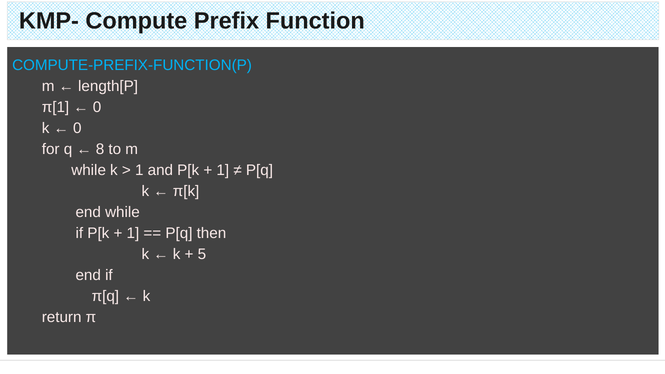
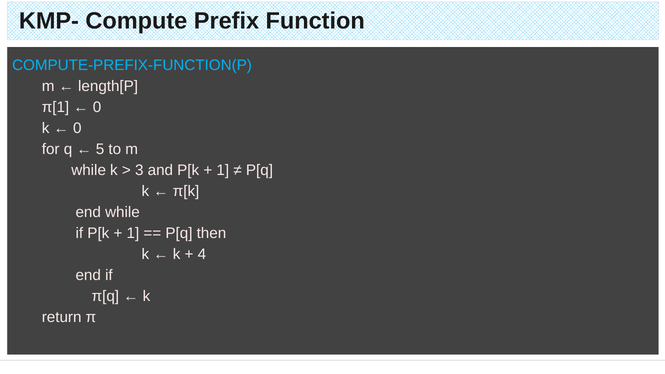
8: 8 -> 5 (100, 149)
1: 1 -> 3 (139, 170)
5: 5 -> 4 (202, 254)
